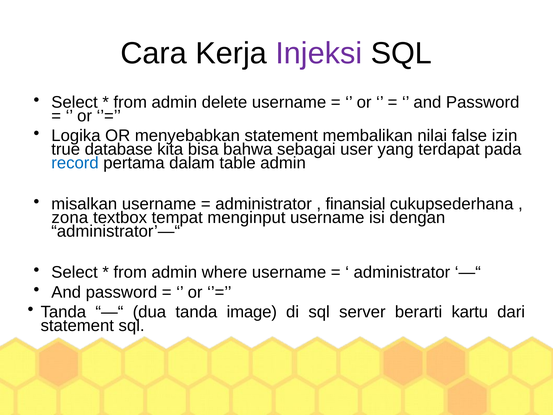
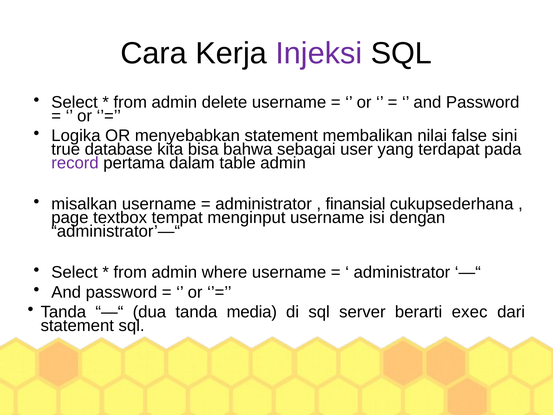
izin: izin -> sini (505, 136)
record colour: blue -> purple (75, 163)
zona: zona -> page (70, 217)
image: image -> media (252, 312)
kartu: kartu -> exec (470, 312)
